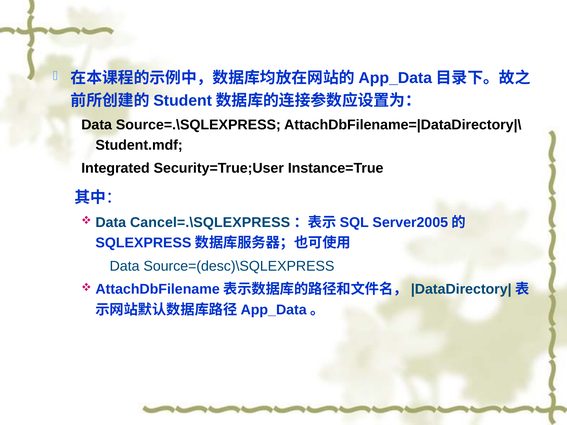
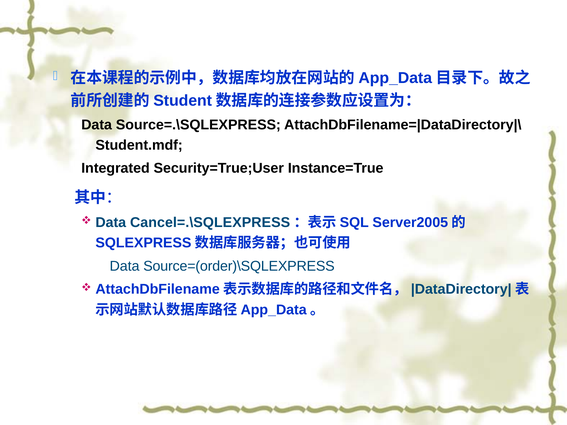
Source=(desc)\SQLEXPRESS: Source=(desc)\SQLEXPRESS -> Source=(order)\SQLEXPRESS (239, 266)
